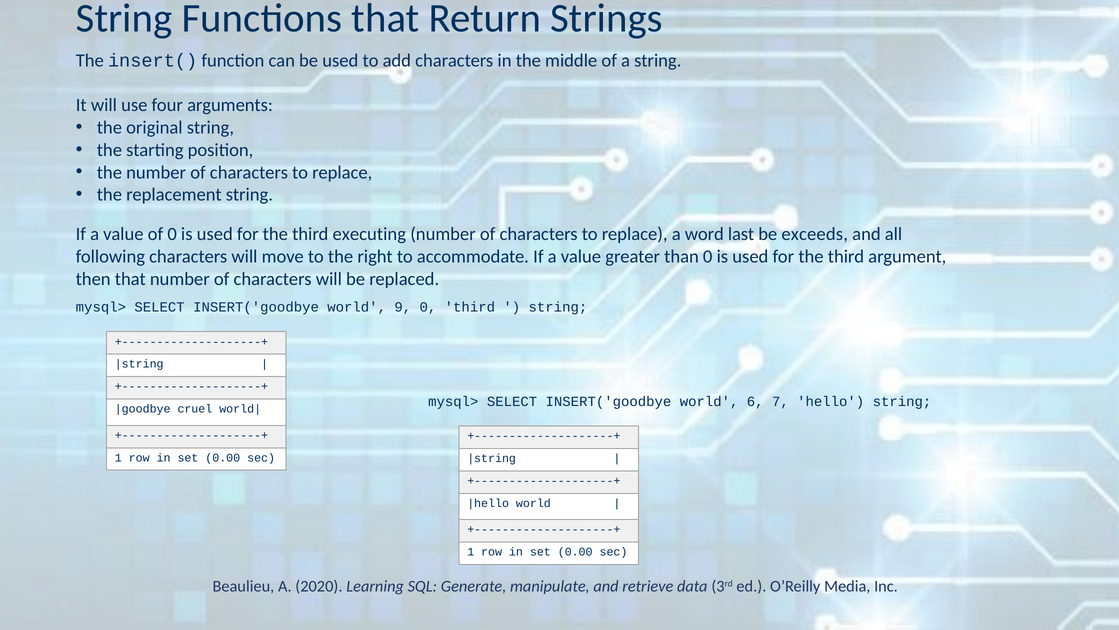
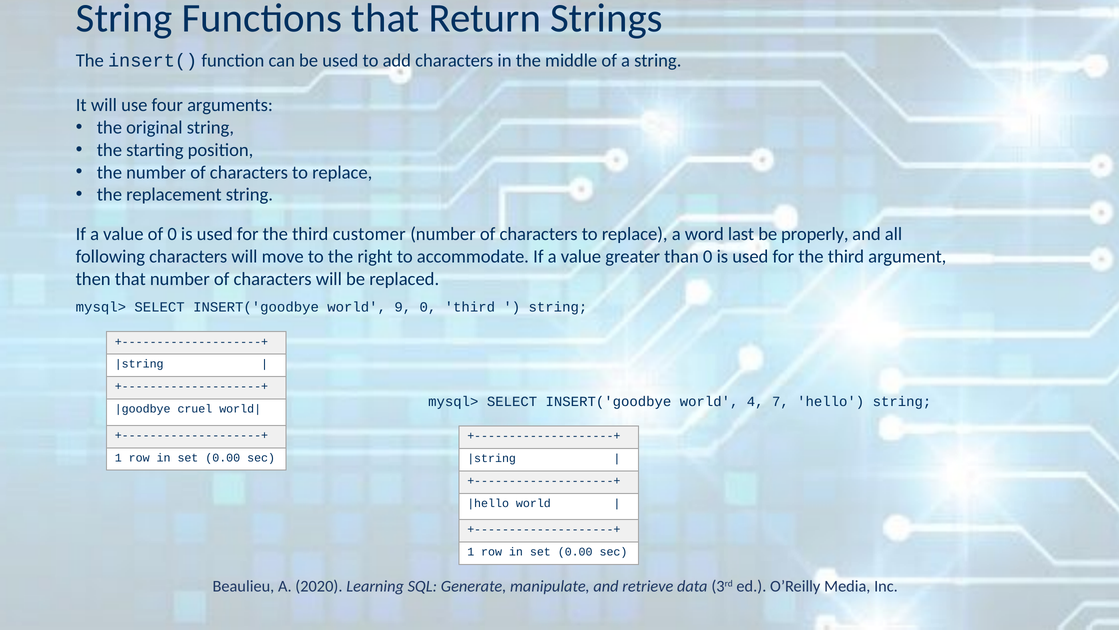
executing: executing -> customer (369, 234)
exceeds: exceeds -> properly (815, 234)
6: 6 -> 4 (755, 401)
